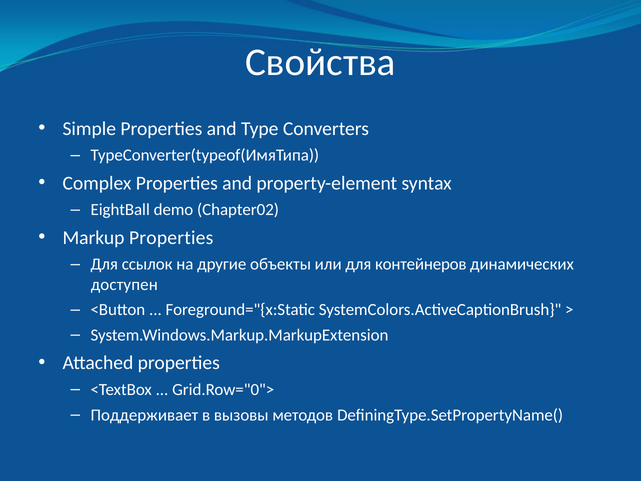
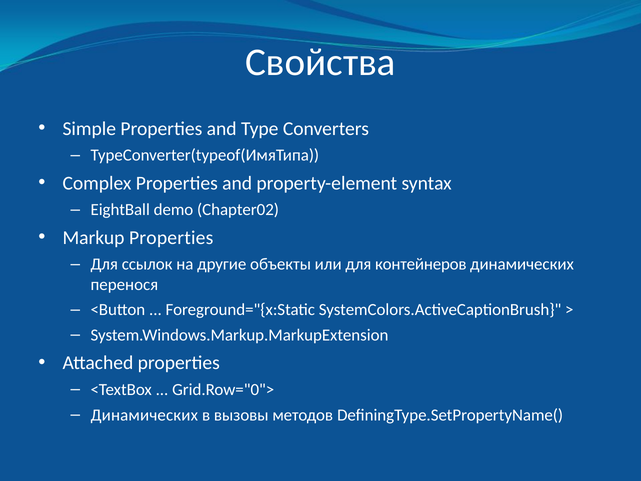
доступен: доступен -> перенося (124, 284)
Поддерживает: Поддерживает -> Динамических (144, 415)
